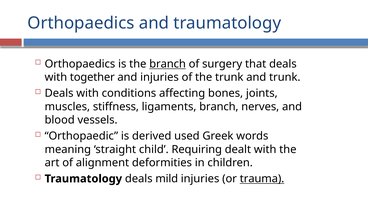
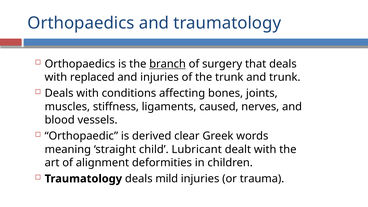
together: together -> replaced (92, 77)
ligaments branch: branch -> caused (219, 107)
used: used -> clear (187, 136)
Requiring: Requiring -> Lubricant (197, 149)
trauma underline: present -> none (262, 179)
